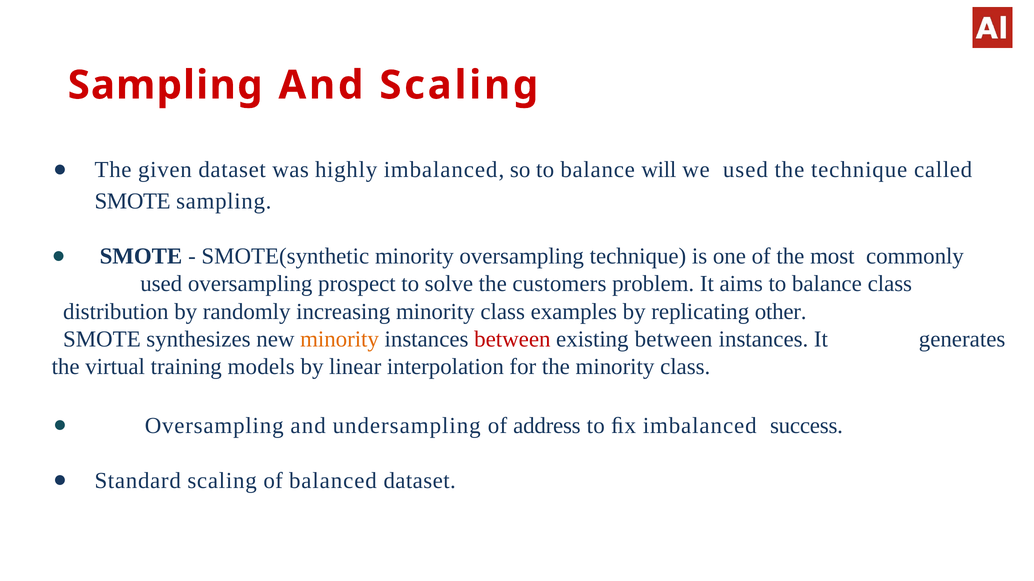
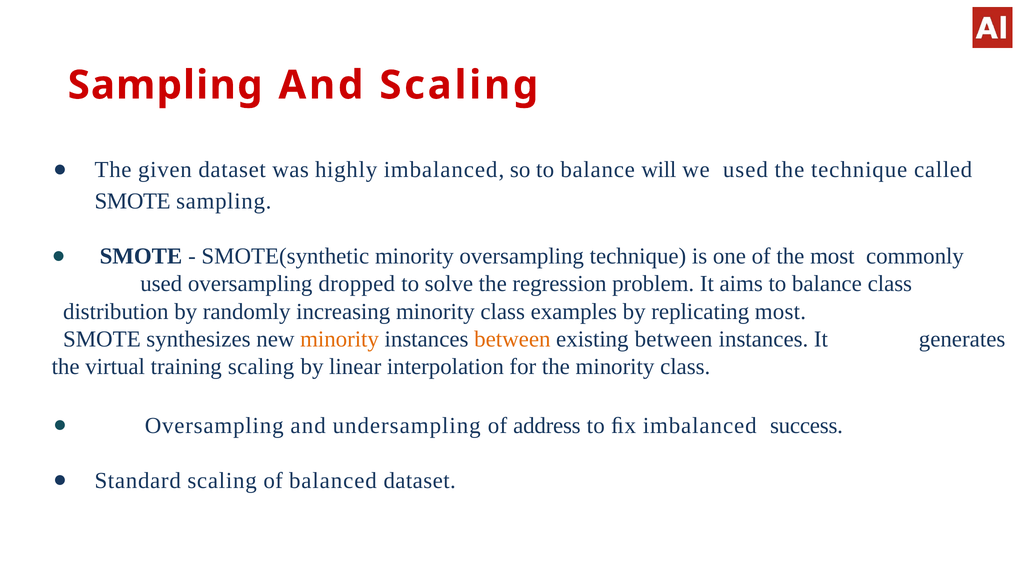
prospect: prospect -> dropped (357, 284)
customers: customers -> regression (560, 284)
replicating other: other -> most (780, 312)
between colour: red -> orange (512, 339)
training models: models -> scaling (261, 367)
